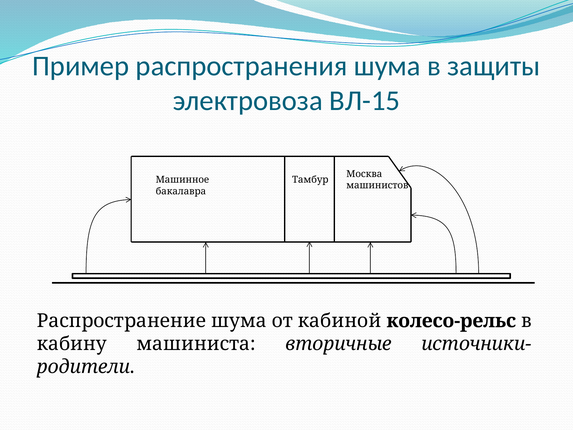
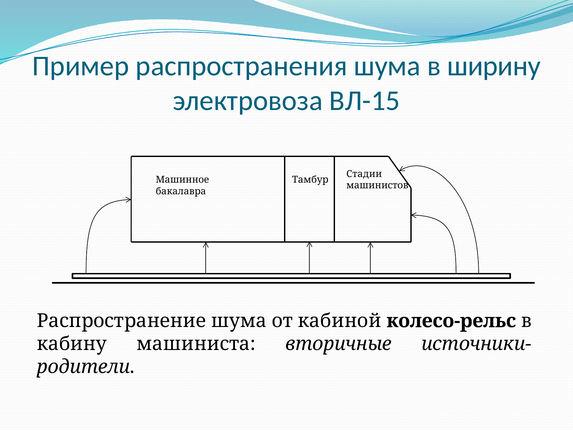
защиты: защиты -> ширину (494, 66)
Москва: Москва -> Стадии (364, 174)
